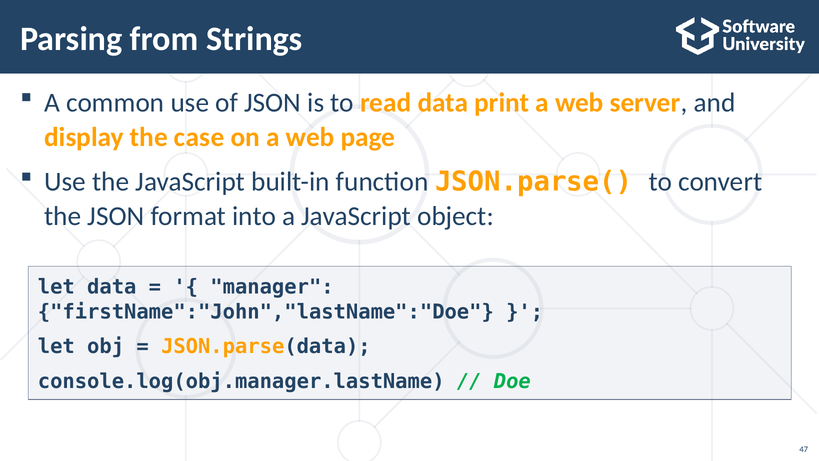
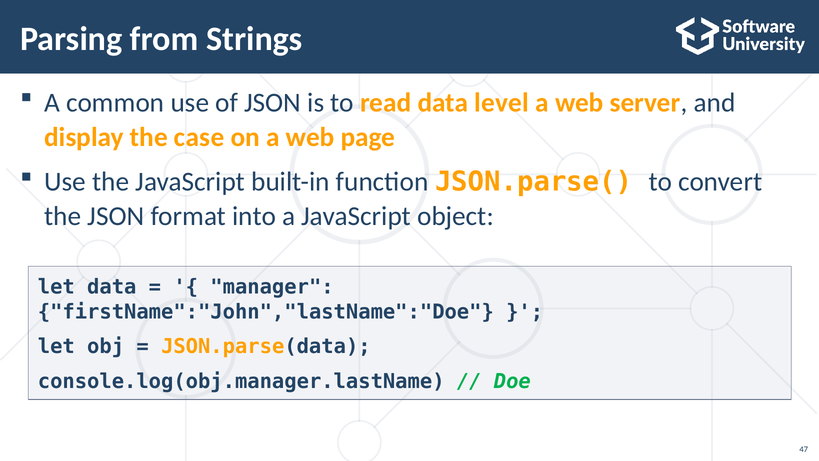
print: print -> level (502, 103)
